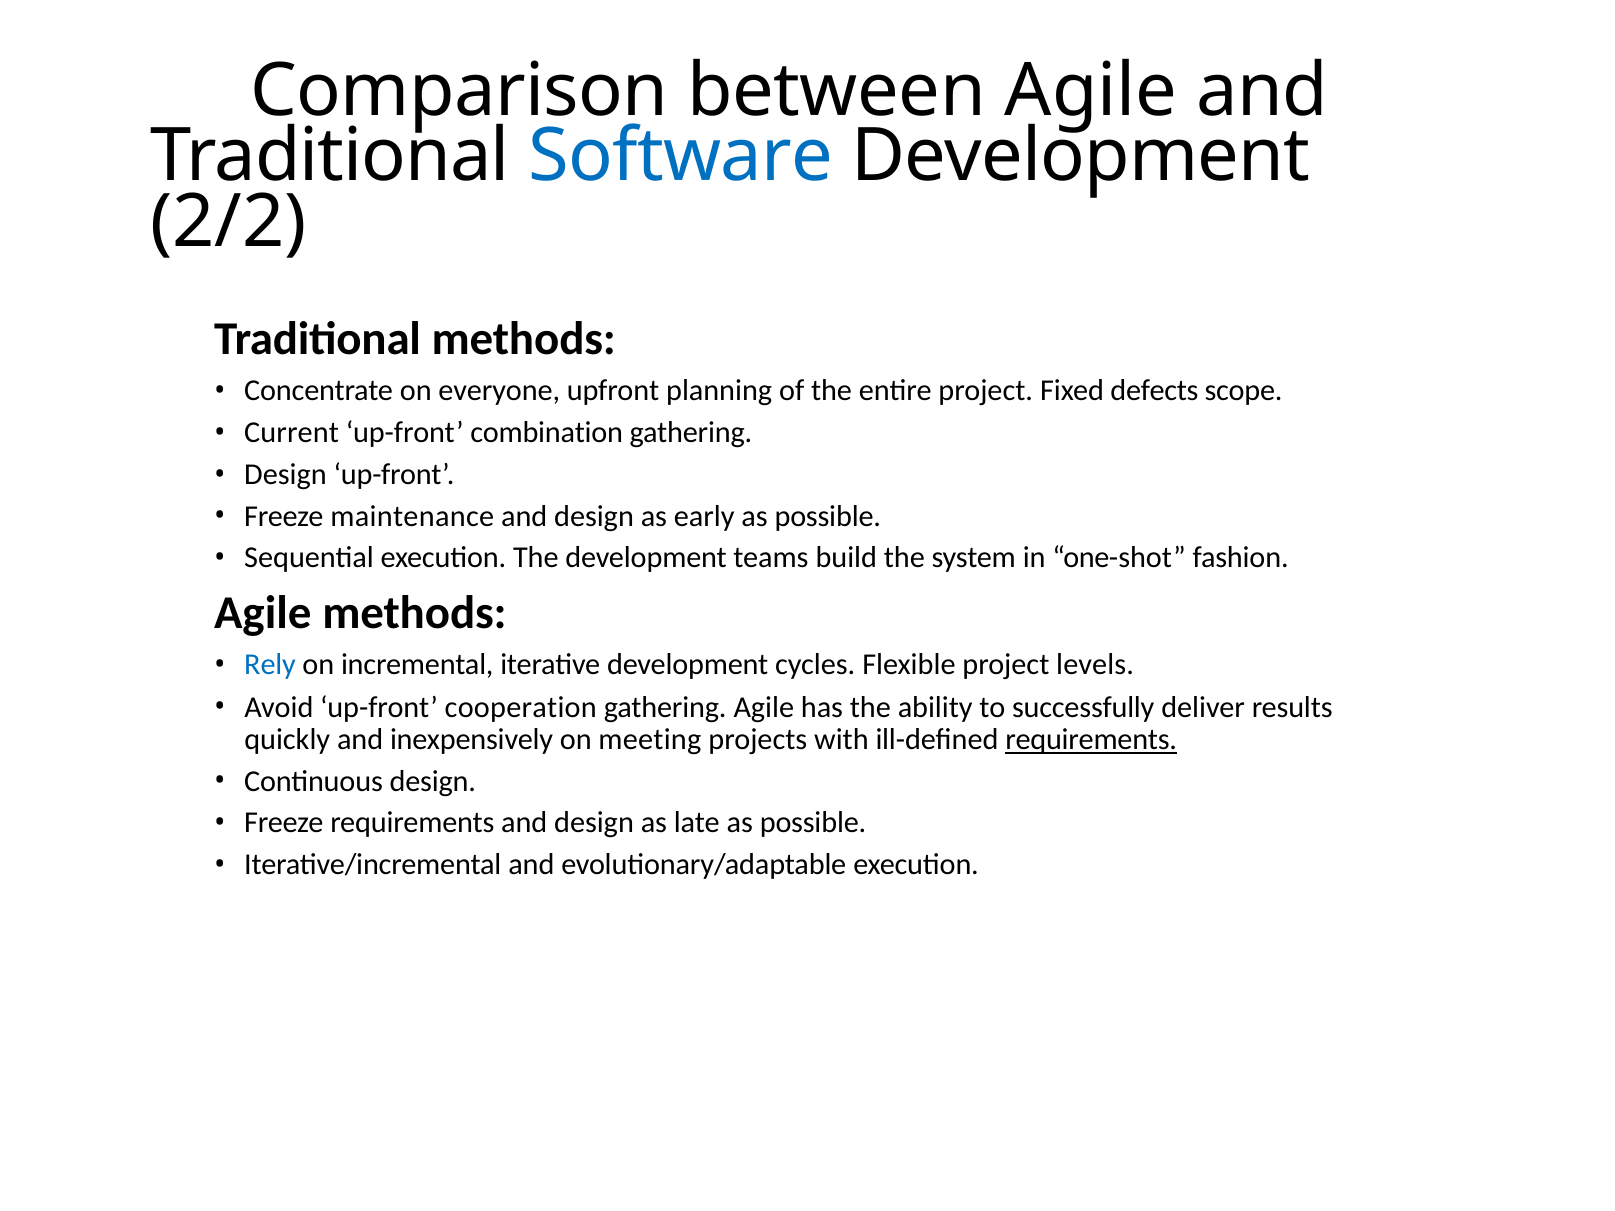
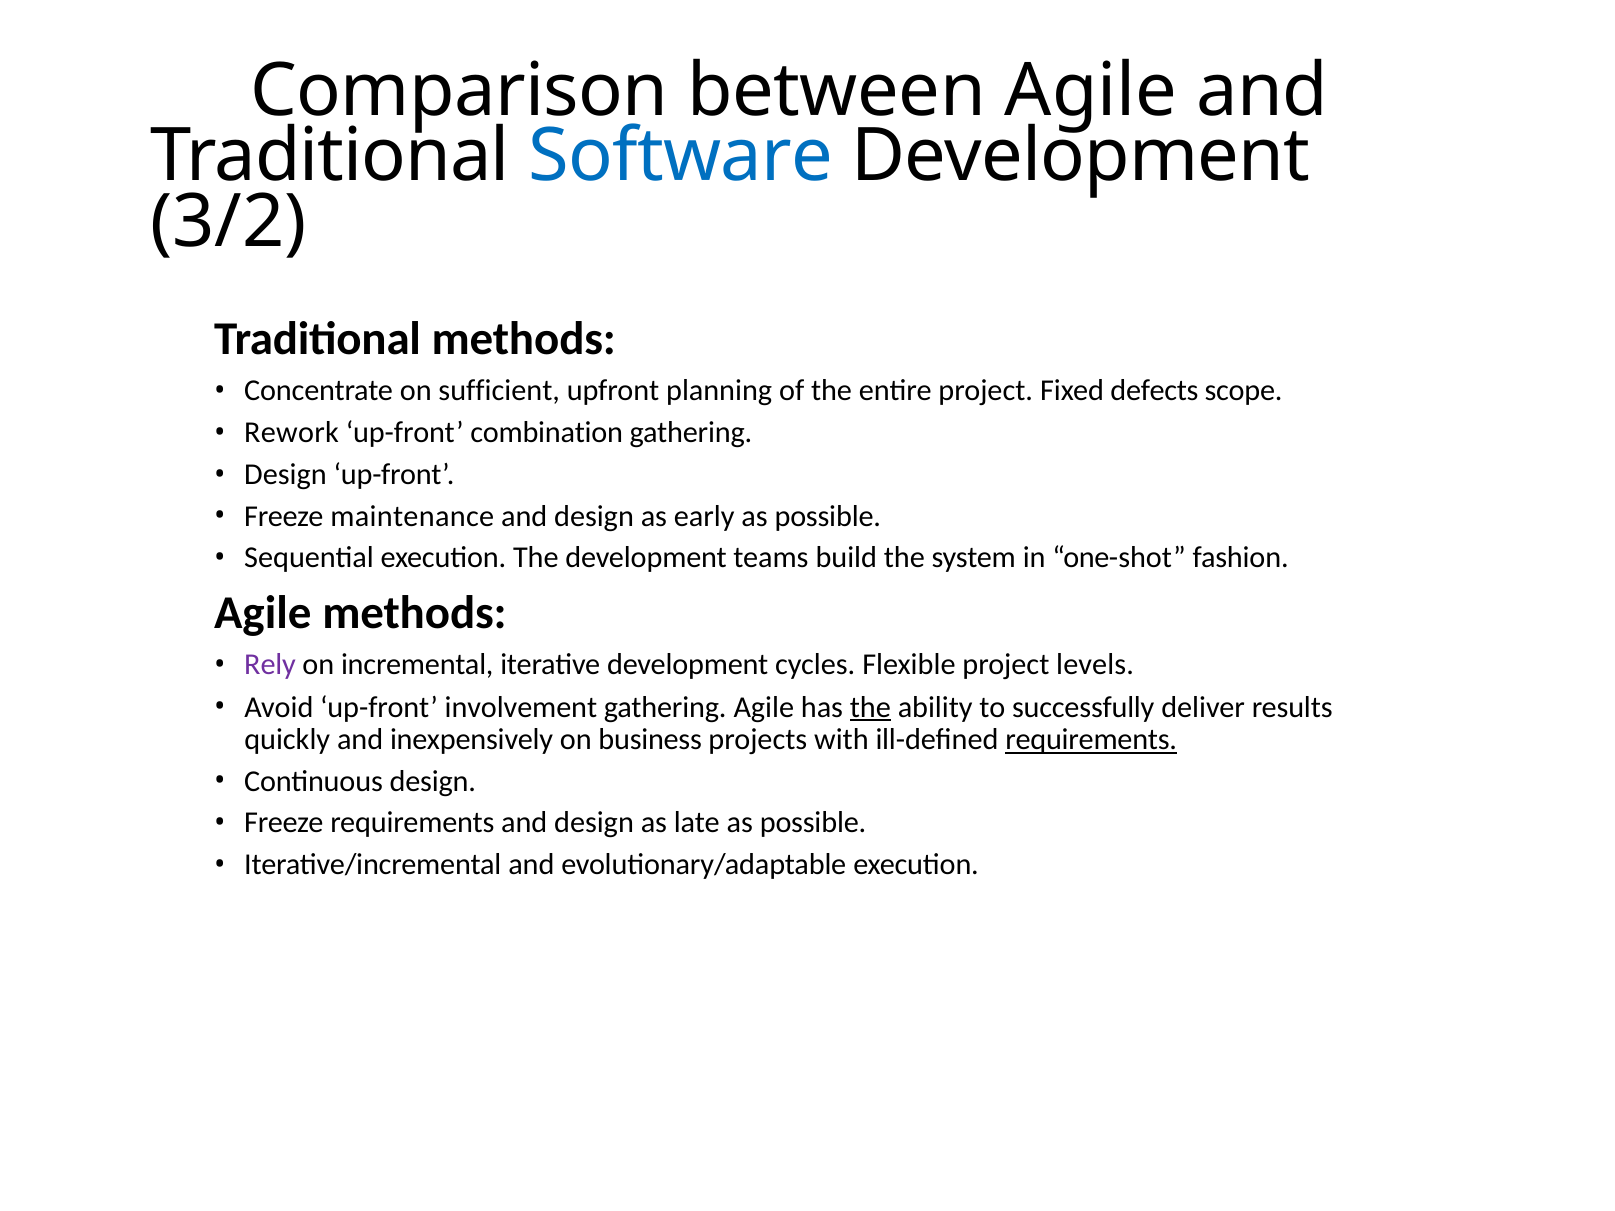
2/2: 2/2 -> 3/2 (228, 222)
everyone: everyone -> sufficient (499, 391)
Current: Current -> Rework (292, 433)
Rely colour: blue -> purple (270, 665)
cooperation: cooperation -> involvement (521, 707)
the underline: none -> present (870, 707)
meeting: meeting -> business (650, 740)
